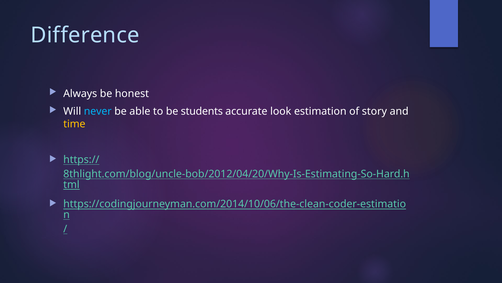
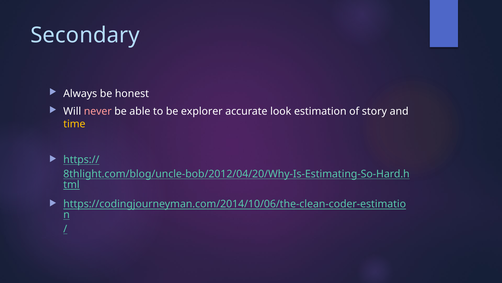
Difference: Difference -> Secondary (85, 35)
never colour: light blue -> pink (98, 111)
students: students -> explorer (202, 111)
